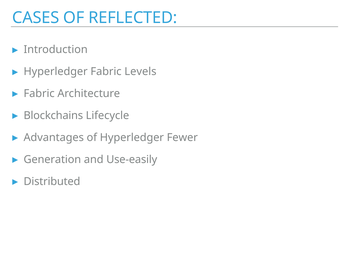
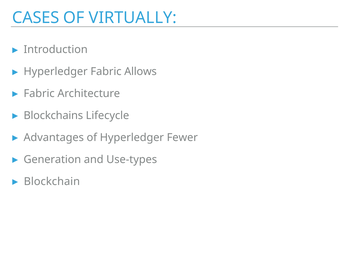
REFLECTED: REFLECTED -> VIRTUALLY (133, 18)
Levels: Levels -> Allows (141, 72)
Use-easily: Use-easily -> Use-types (132, 159)
Distributed: Distributed -> Blockchain (52, 181)
